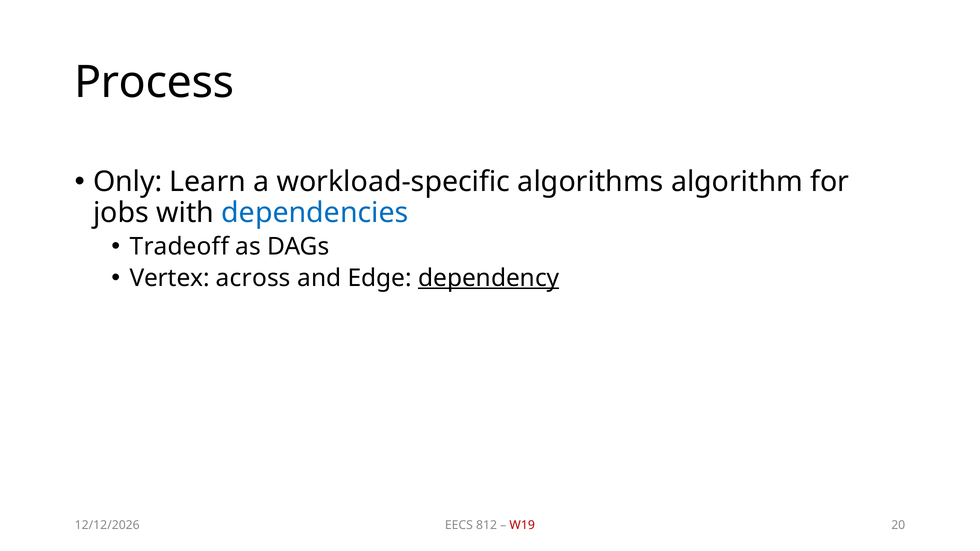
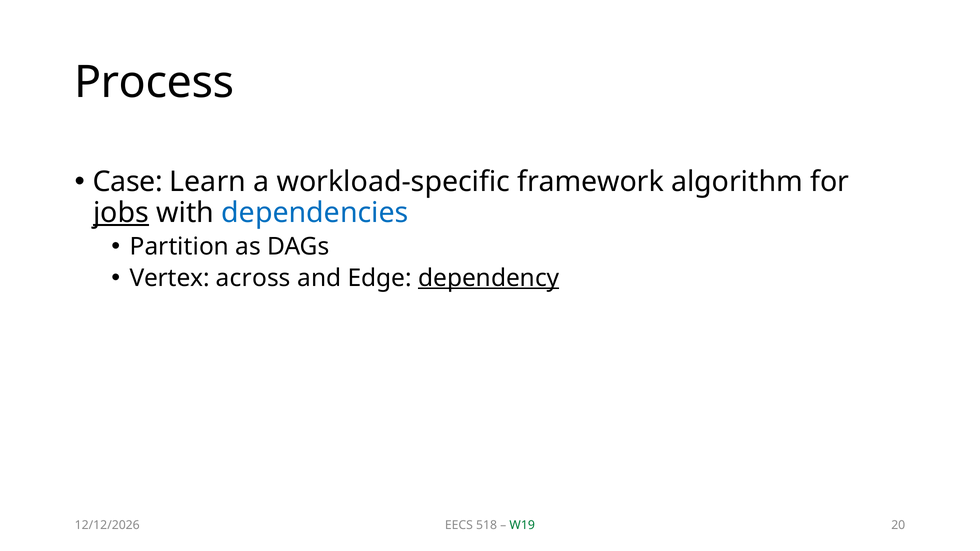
Only: Only -> Case (128, 182)
algorithms: algorithms -> framework (591, 182)
jobs underline: none -> present (121, 213)
Tradeoff: Tradeoff -> Partition (179, 247)
812: 812 -> 518 (487, 525)
W19 colour: red -> green (522, 525)
